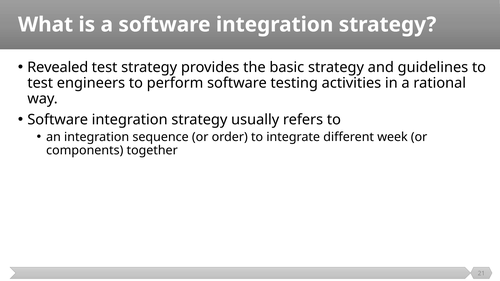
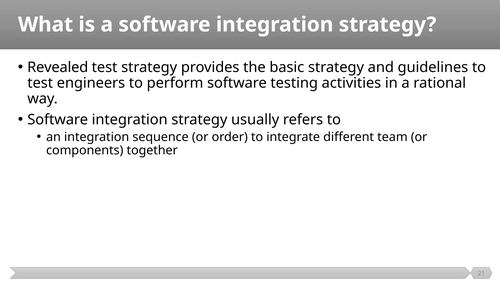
week: week -> team (392, 137)
